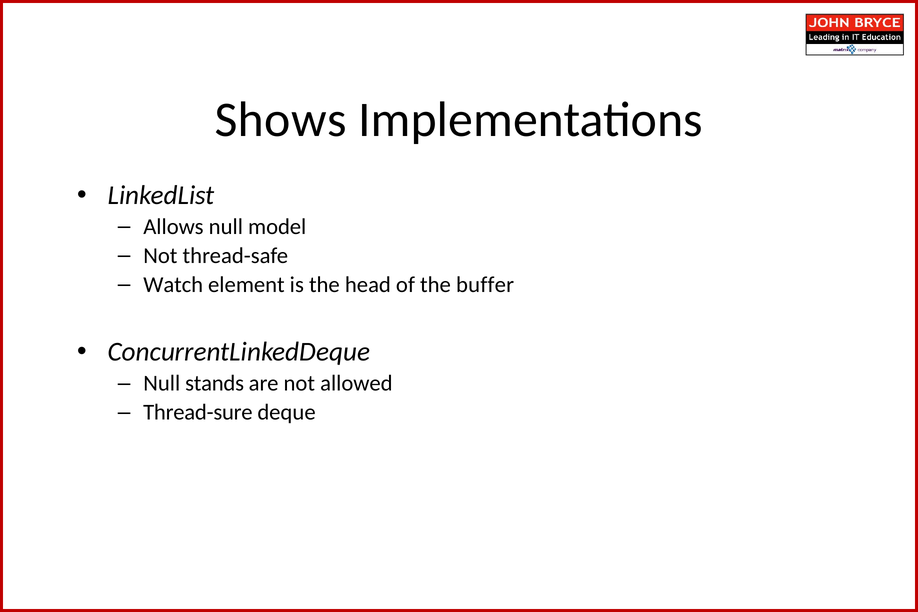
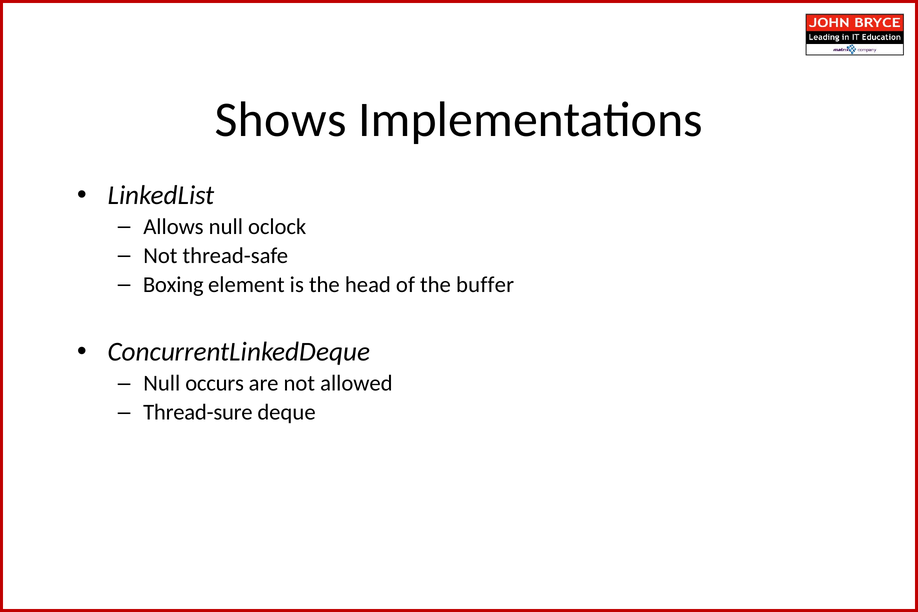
model: model -> oclock (277, 227)
Watch: Watch -> Boxing (173, 285)
stands: stands -> occurs (215, 383)
